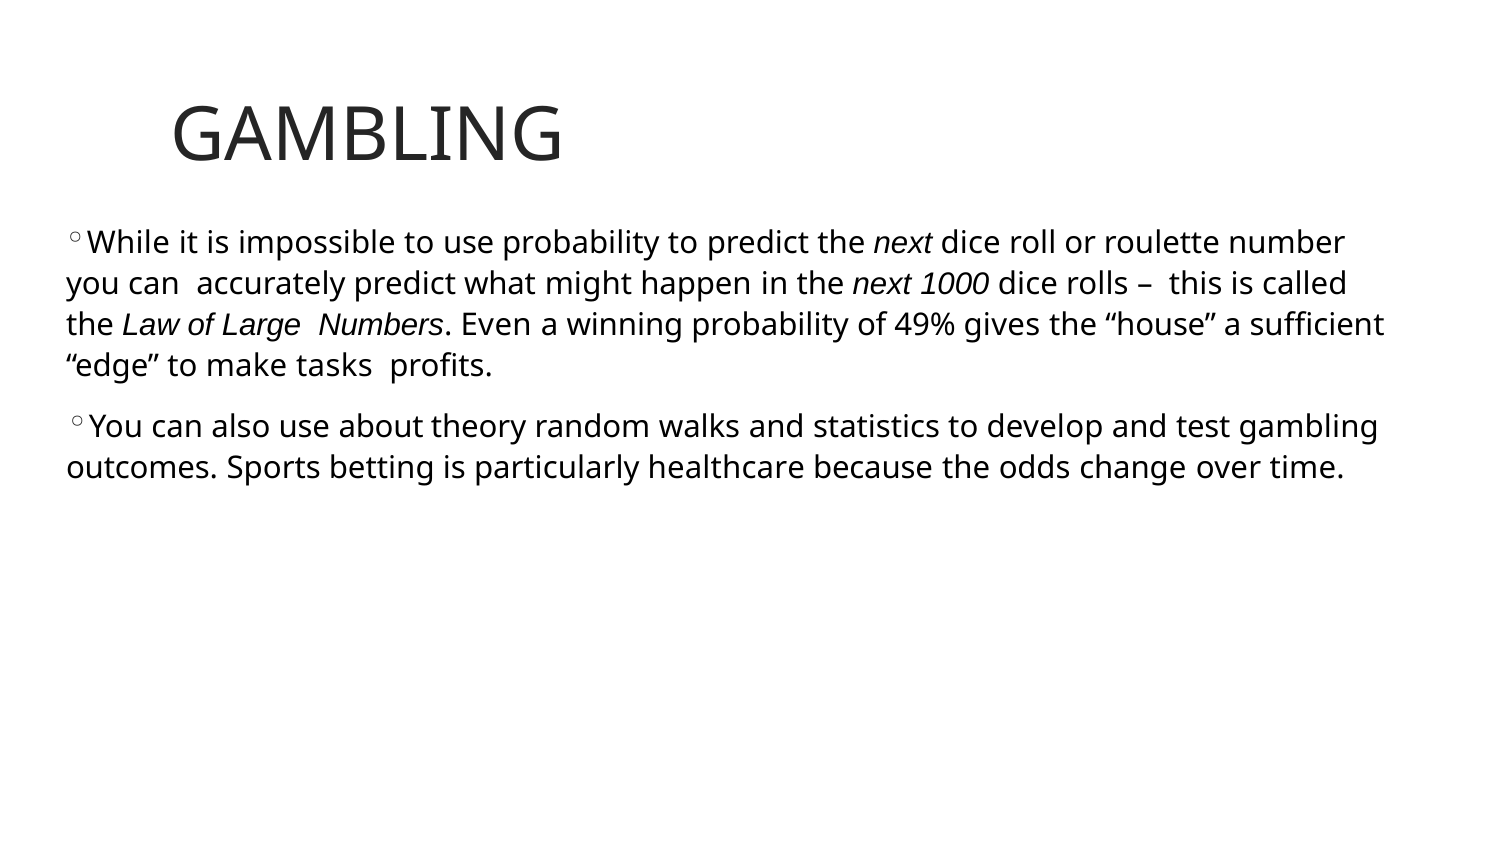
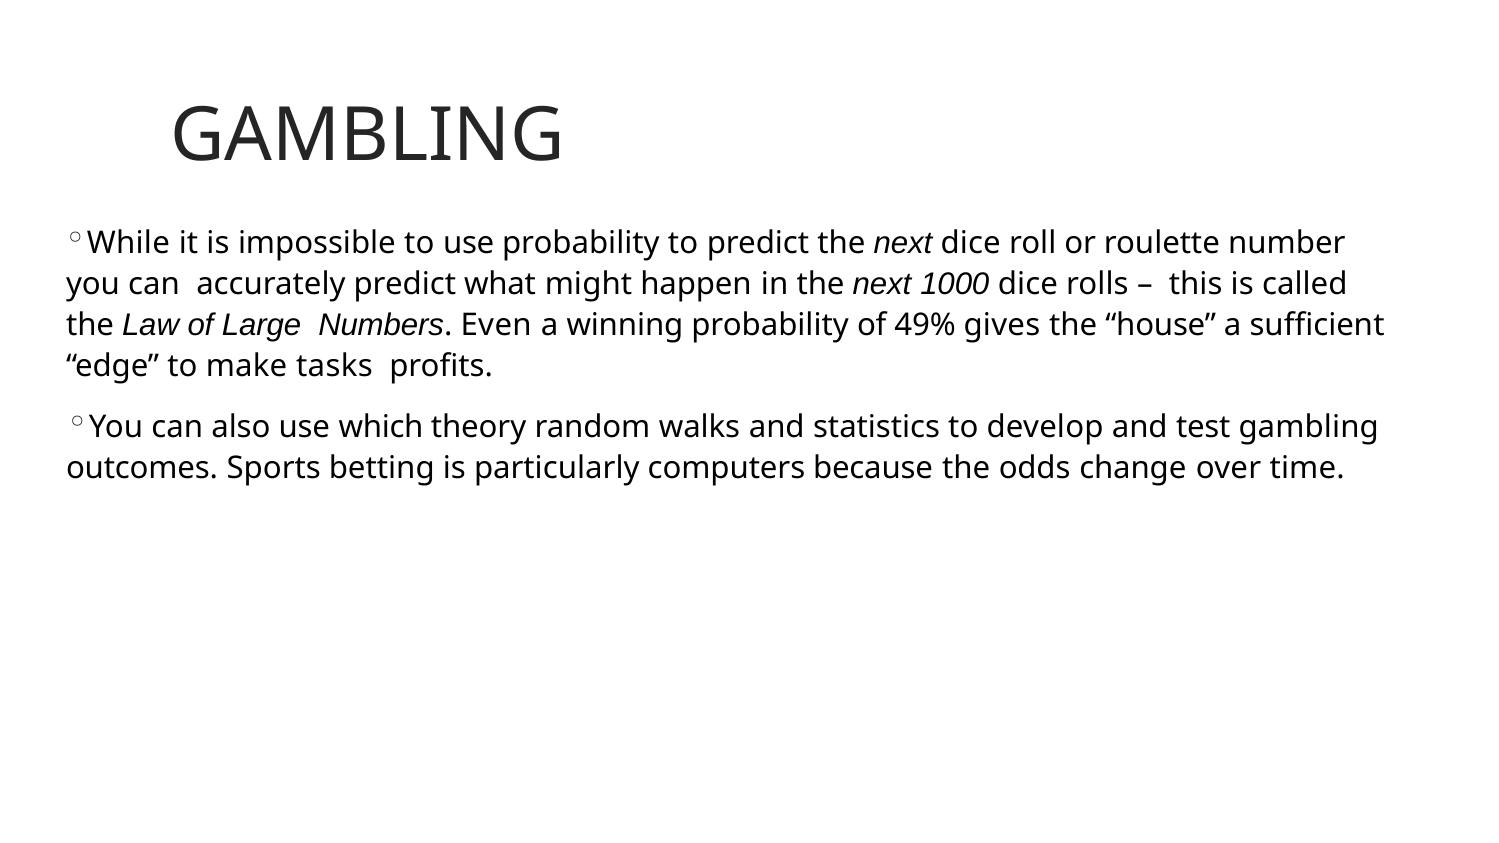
about: about -> which (381, 427)
healthcare: healthcare -> computers (726, 468)
